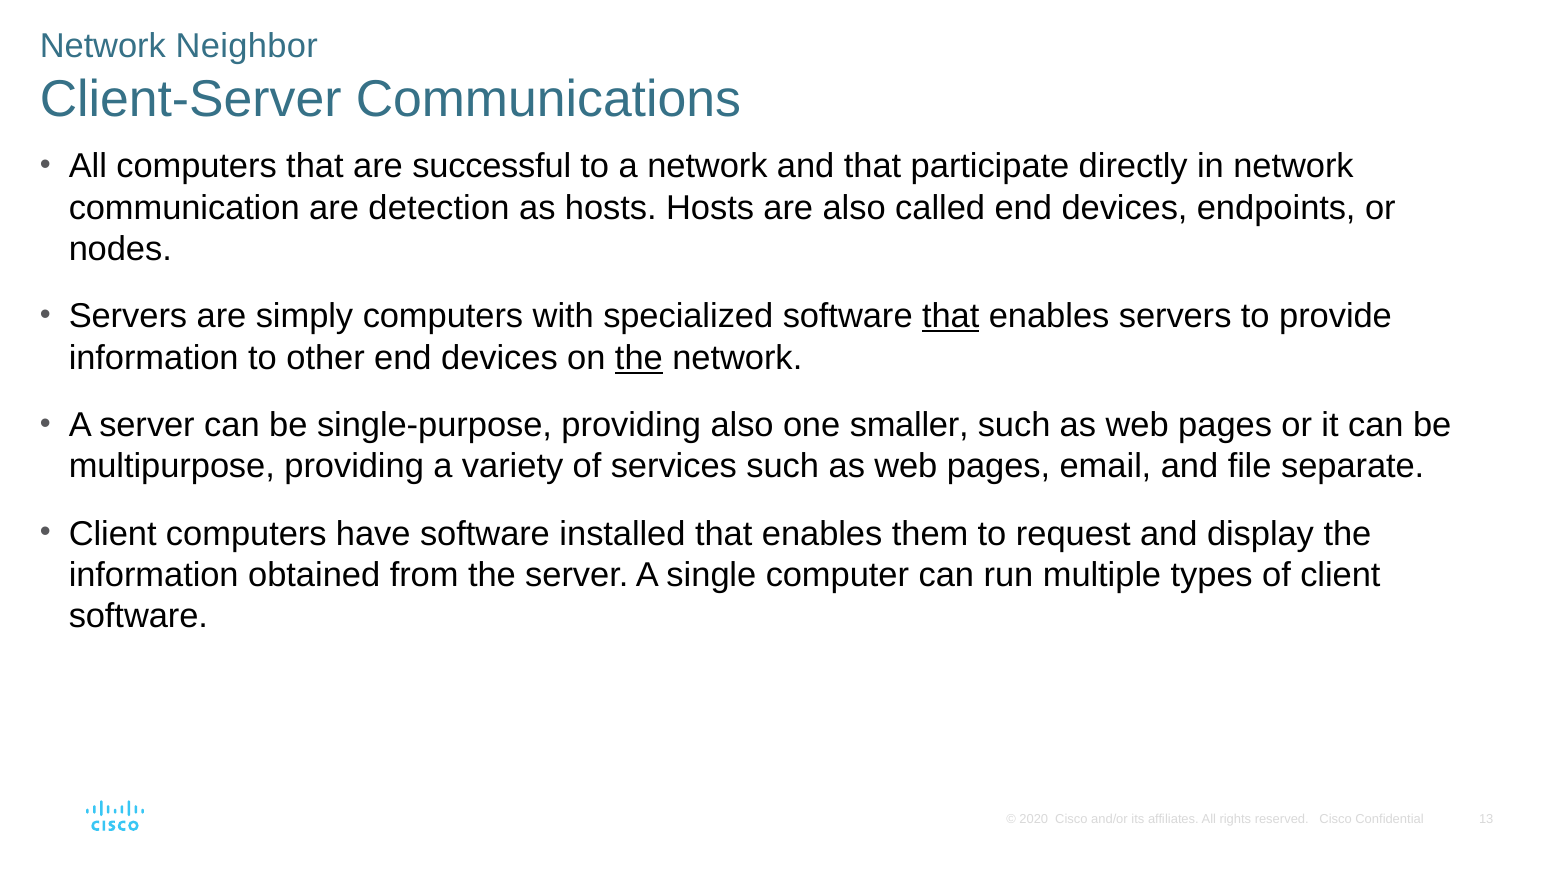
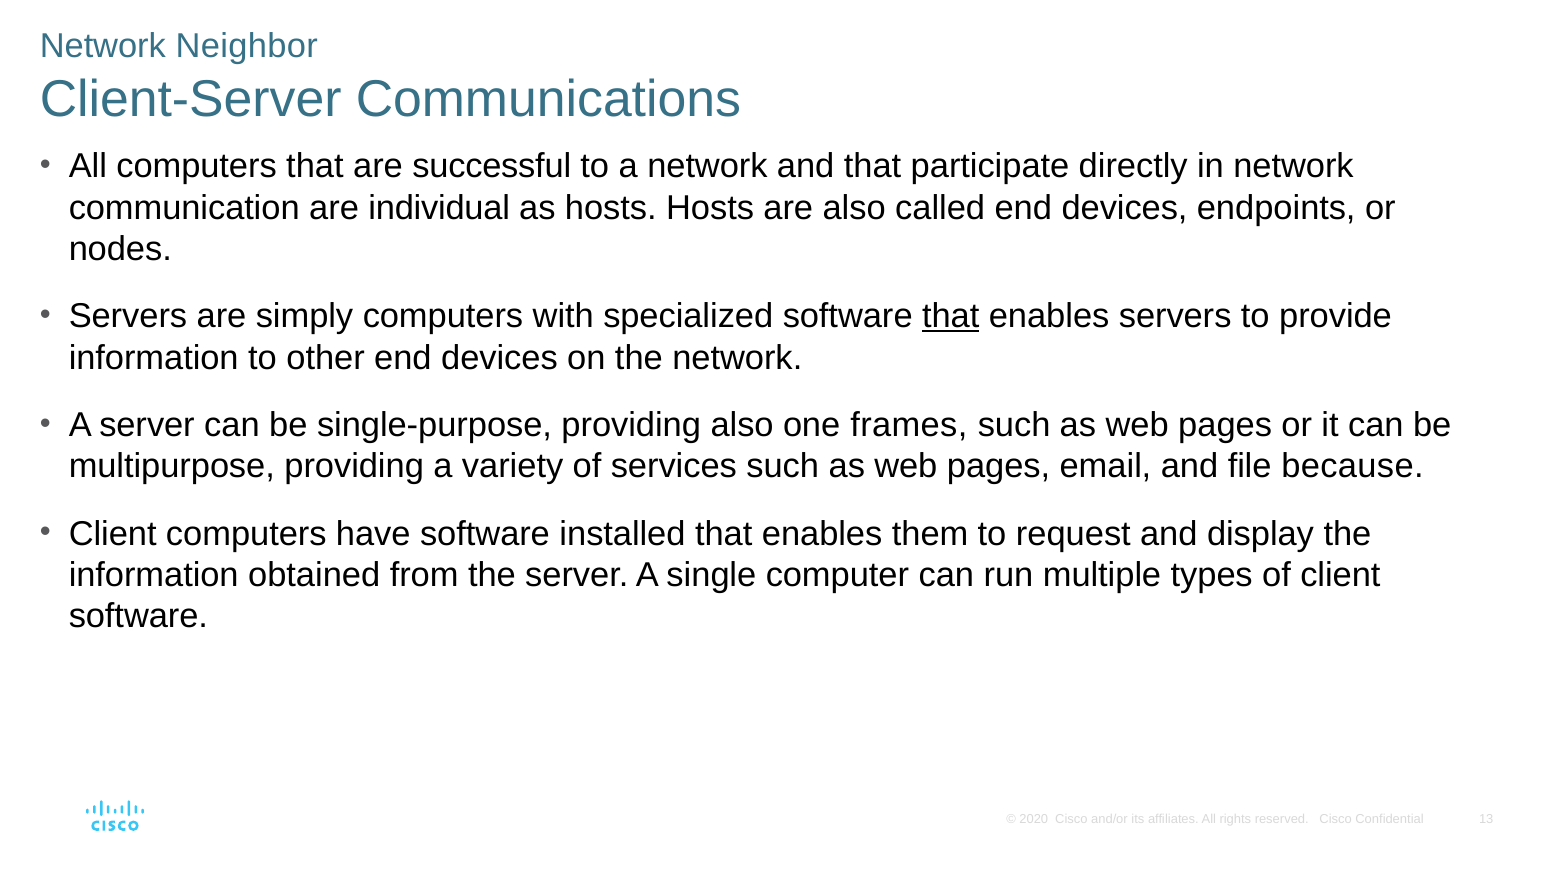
detection: detection -> individual (439, 208)
the underline: present -> none (639, 358)
smaller: smaller -> frames (909, 425)
separate: separate -> because (1353, 466)
